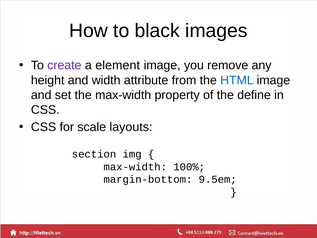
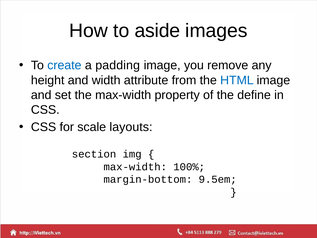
black: black -> aside (157, 31)
create colour: purple -> blue (64, 65)
element: element -> padding (118, 65)
